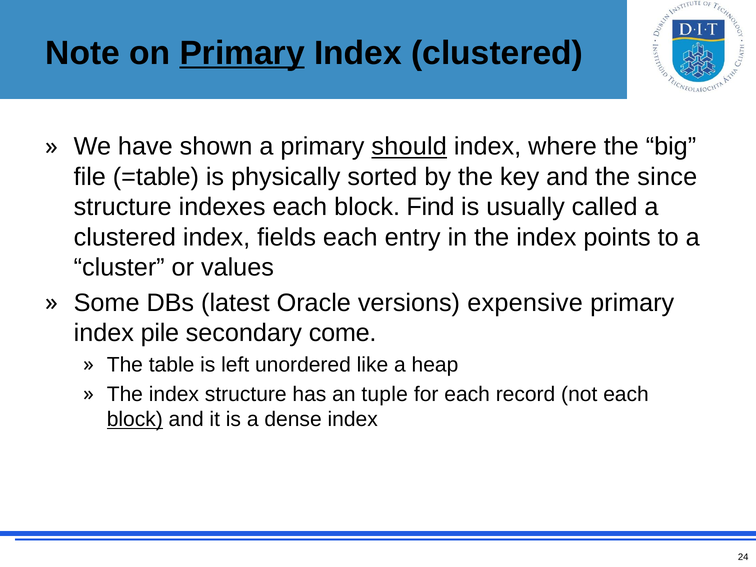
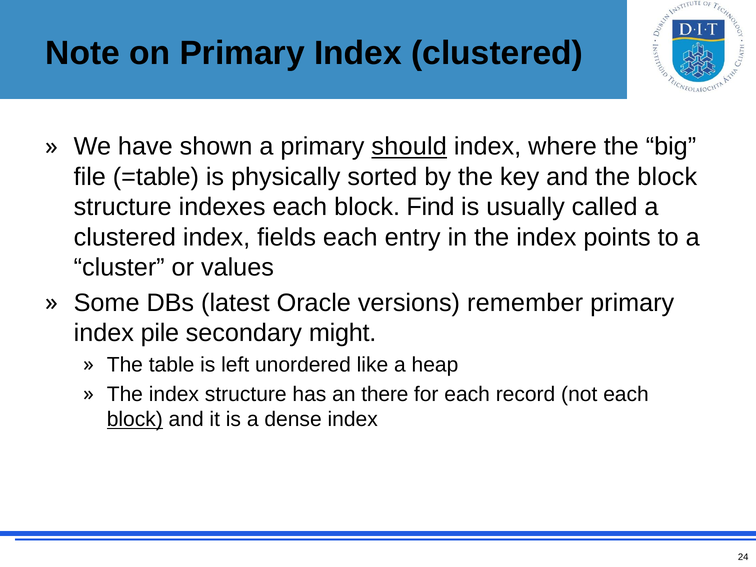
Primary underline: present -> none (242, 53)
the since: since -> block (667, 177)
expensive: expensive -> remember (525, 303)
come: come -> might (343, 333)
tuple: tuple -> there (385, 394)
